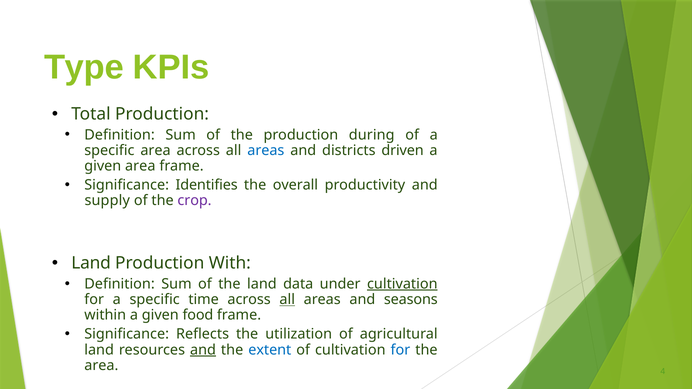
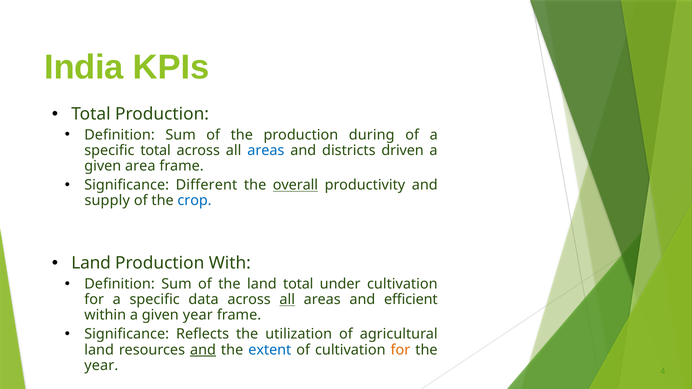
Type: Type -> India (84, 67)
specific area: area -> total (156, 150)
Identifies: Identifies -> Different (206, 185)
overall underline: none -> present (295, 185)
crop colour: purple -> blue (195, 201)
land data: data -> total (298, 284)
cultivation underline: present -> none (402, 284)
time: time -> data (204, 300)
seasons: seasons -> efficient (411, 300)
given food: food -> year (198, 315)
for colour: blue -> orange (400, 350)
area: area -> year (101, 366)
